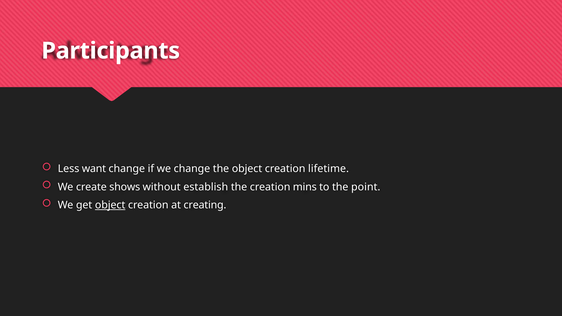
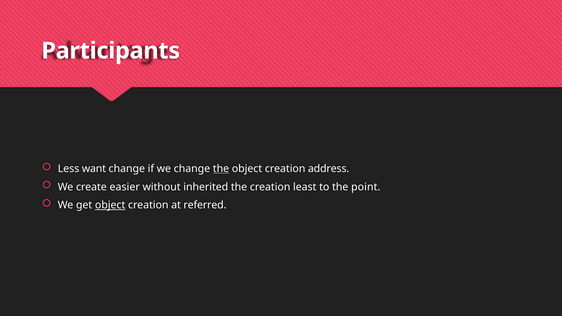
the underline: none -> present (221, 169)
lifetime: lifetime -> address (329, 169)
shows: shows -> easier (125, 187)
establish: establish -> inherited (206, 187)
mins: mins -> least (305, 187)
creating: creating -> referred (205, 205)
